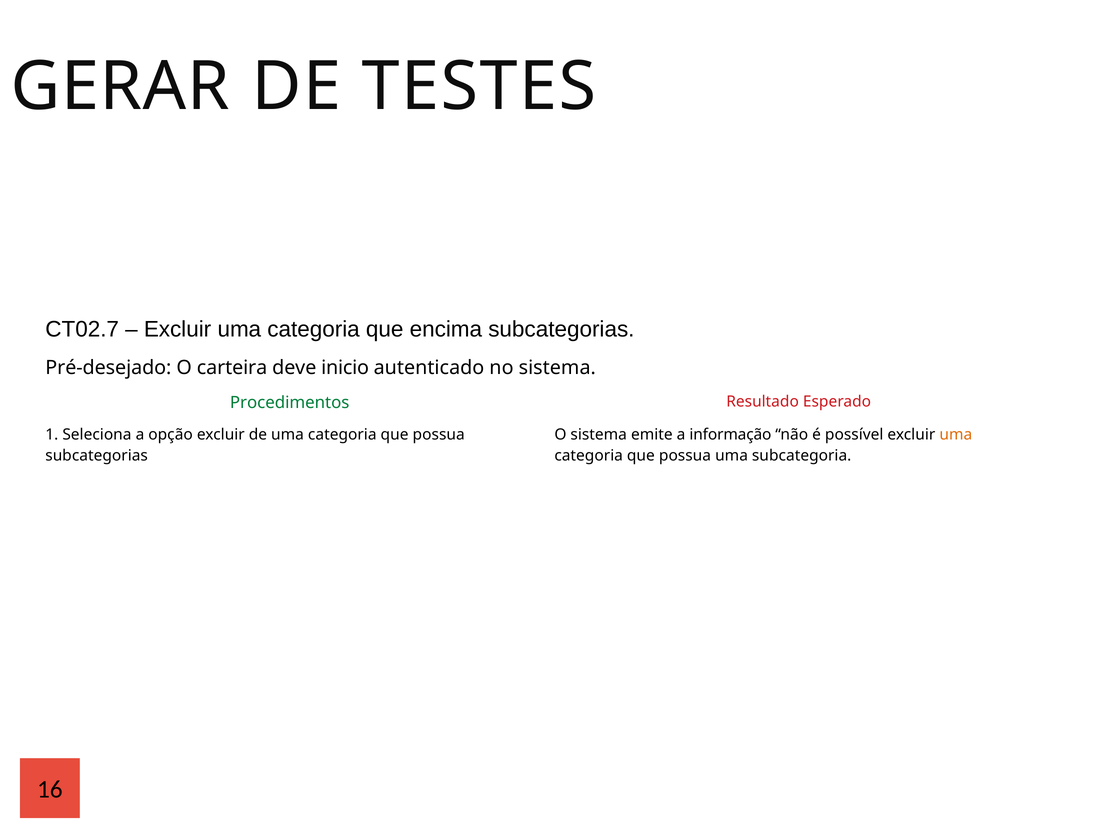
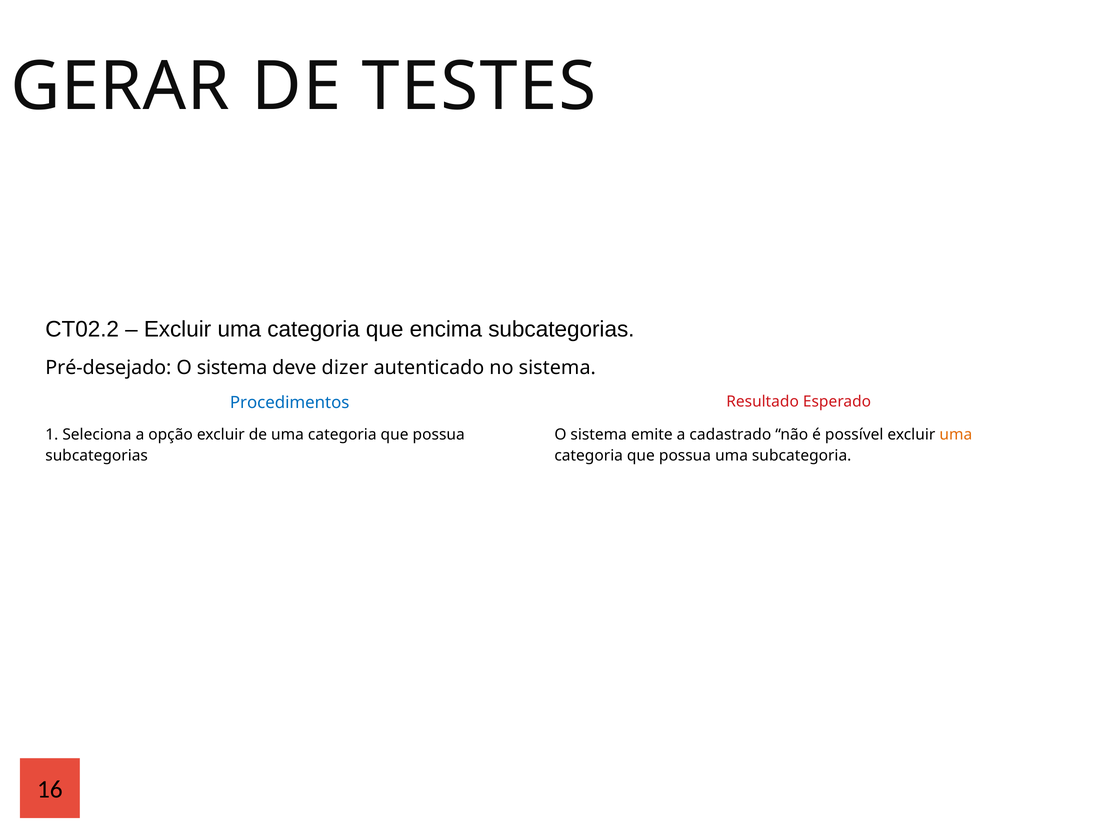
CT02.7: CT02.7 -> CT02.2 (82, 330)
carteira: carteira -> sistema (232, 368)
inicio: inicio -> dizer (345, 368)
Procedimentos colour: green -> blue (290, 403)
informação: informação -> cadastrado (730, 435)
